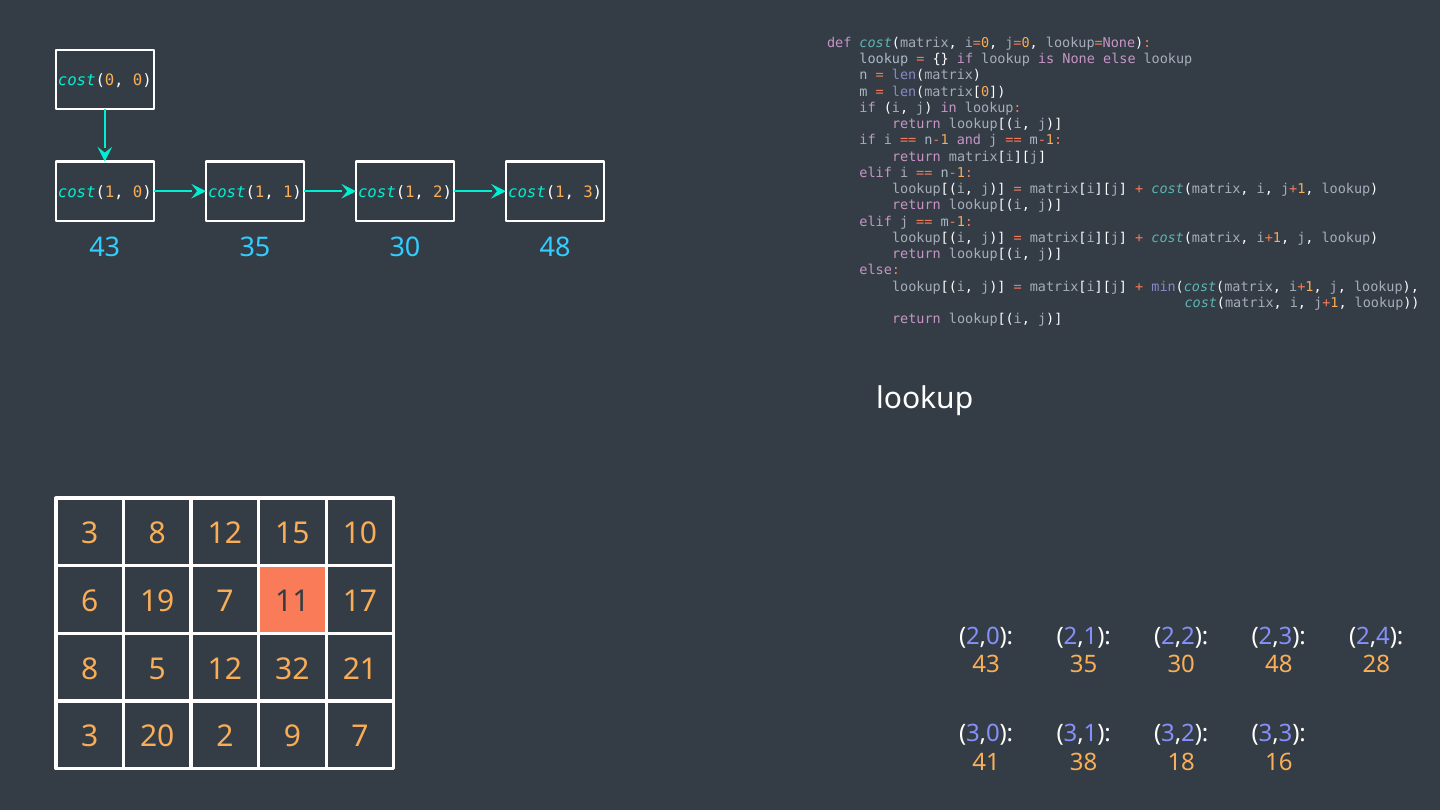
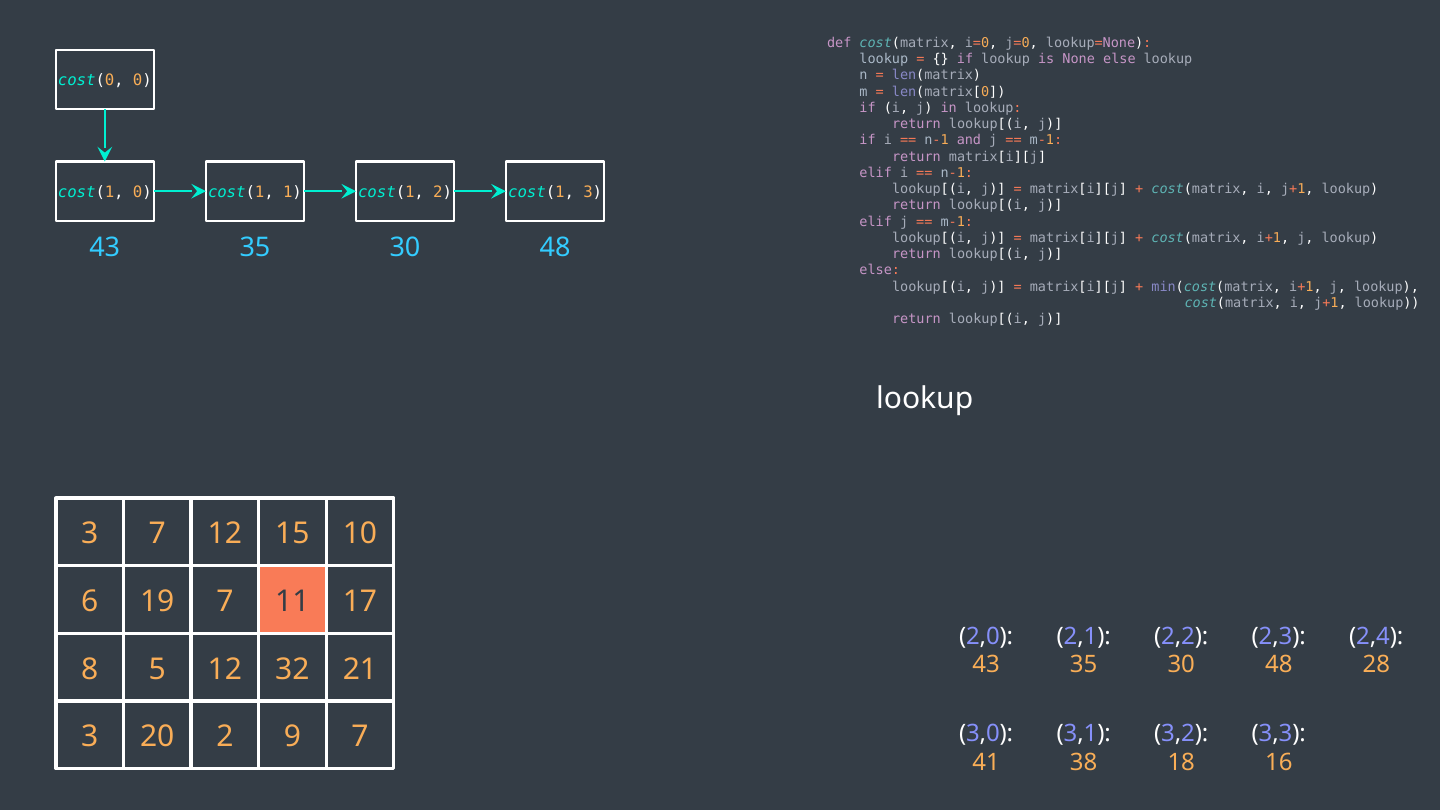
3 8: 8 -> 7 (157, 534)
